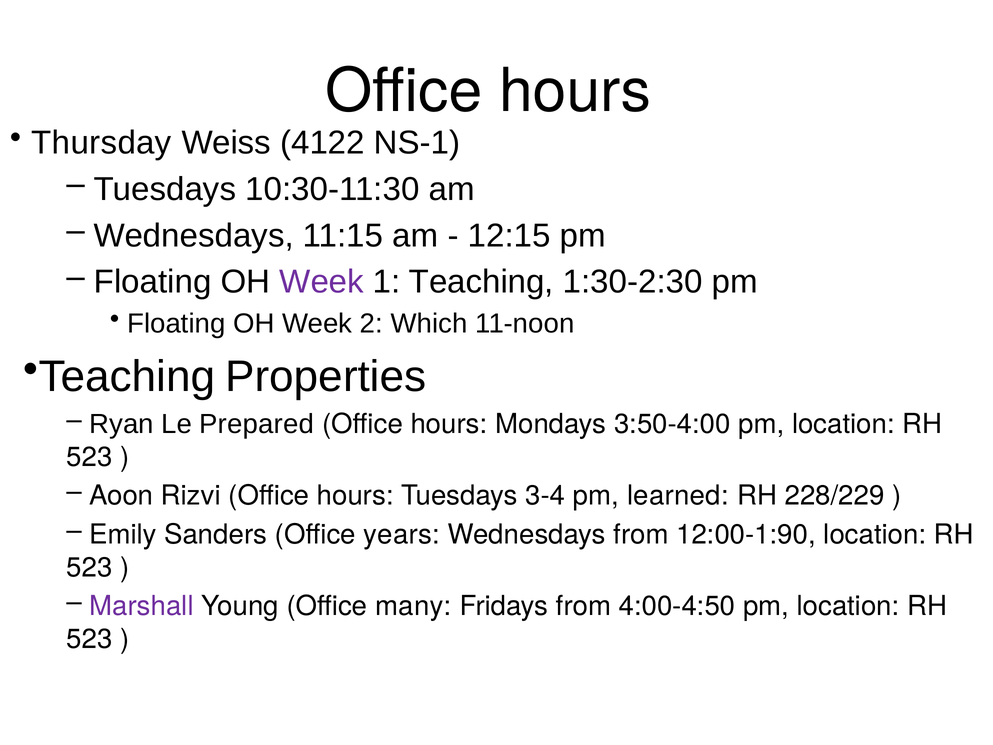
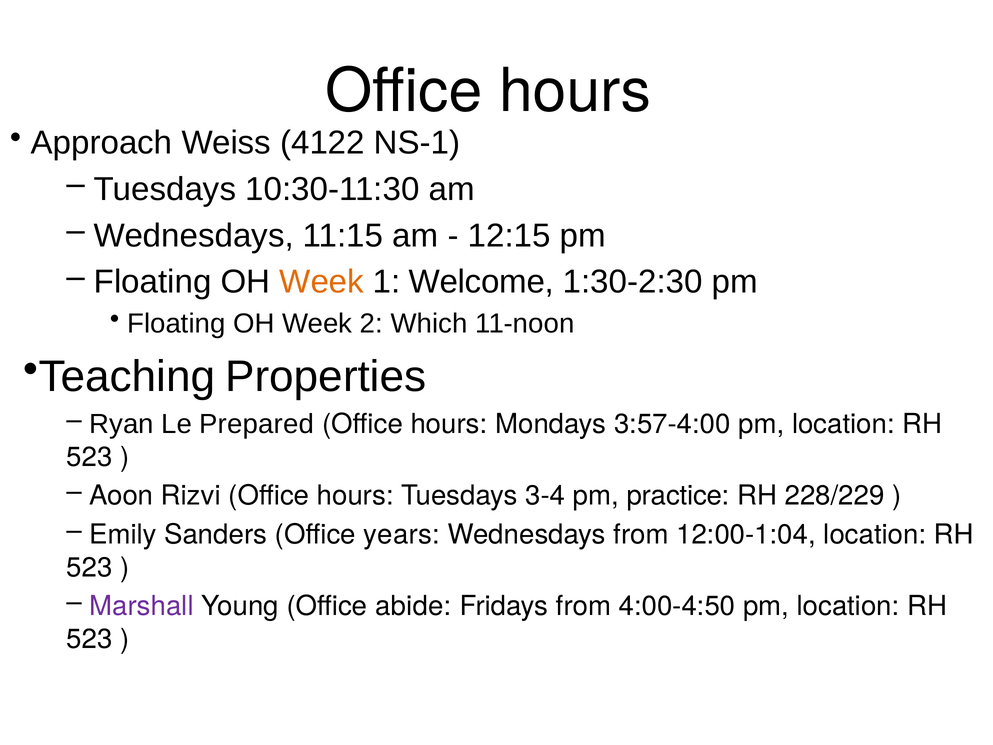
Thursday: Thursday -> Approach (102, 143)
Week colour: purple -> orange (322, 282)
1 Teaching: Teaching -> Welcome (481, 282)
3:50-4:00: 3:50-4:00 -> 3:57-4:00 (672, 424)
learned: learned -> practice (678, 496)
12:00-1:90: 12:00-1:90 -> 12:00-1:04 (746, 534)
many: many -> abide (413, 606)
